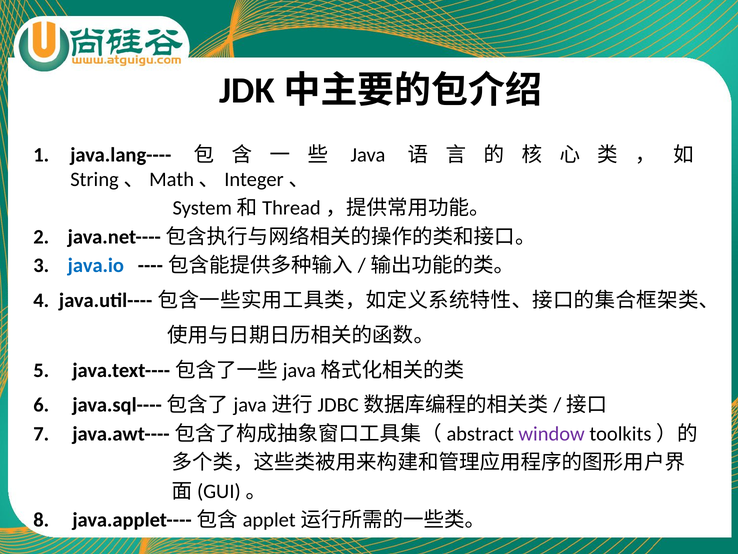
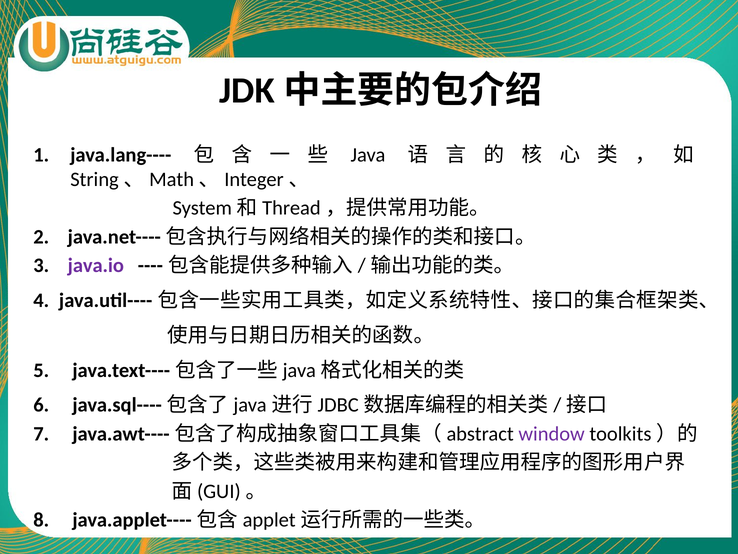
java.io colour: blue -> purple (96, 265)
